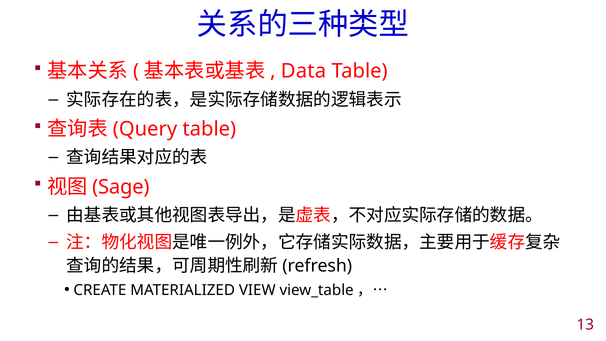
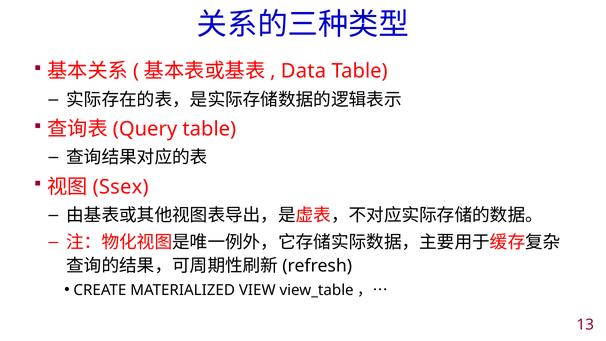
Sage: Sage -> Ssex (121, 187)
